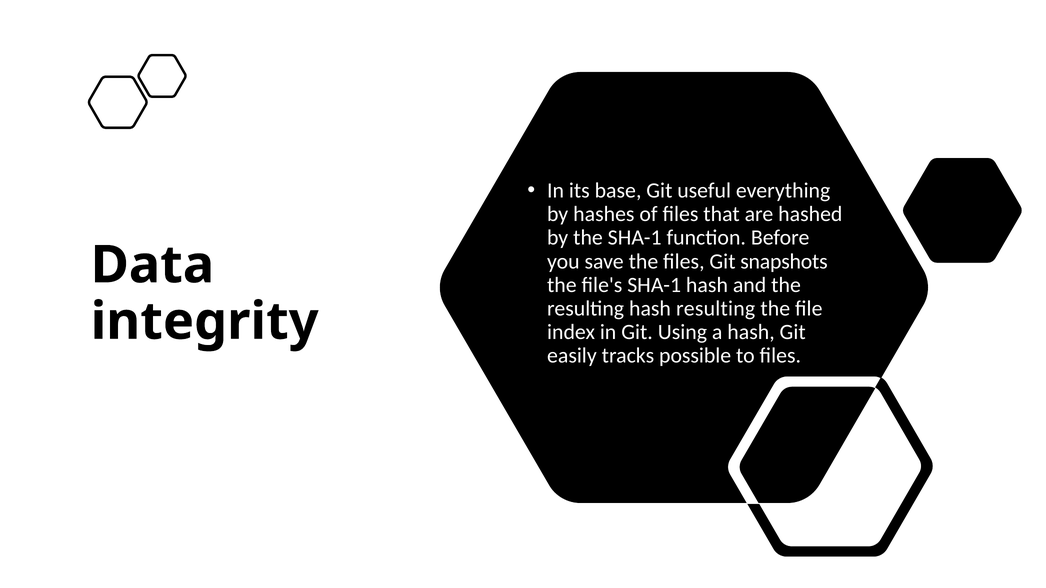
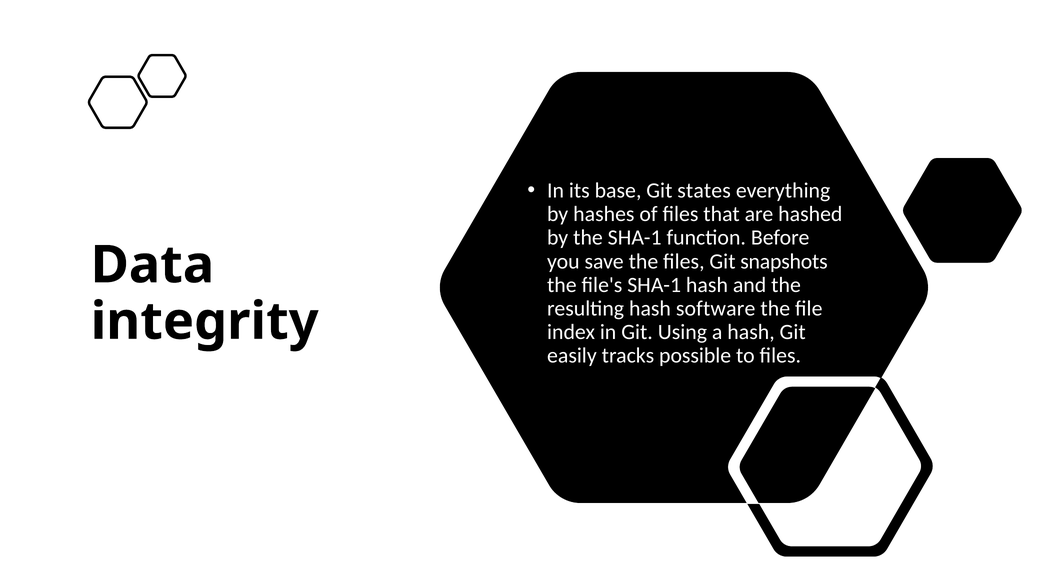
useful: useful -> states (704, 191)
hash resulting: resulting -> software (716, 309)
